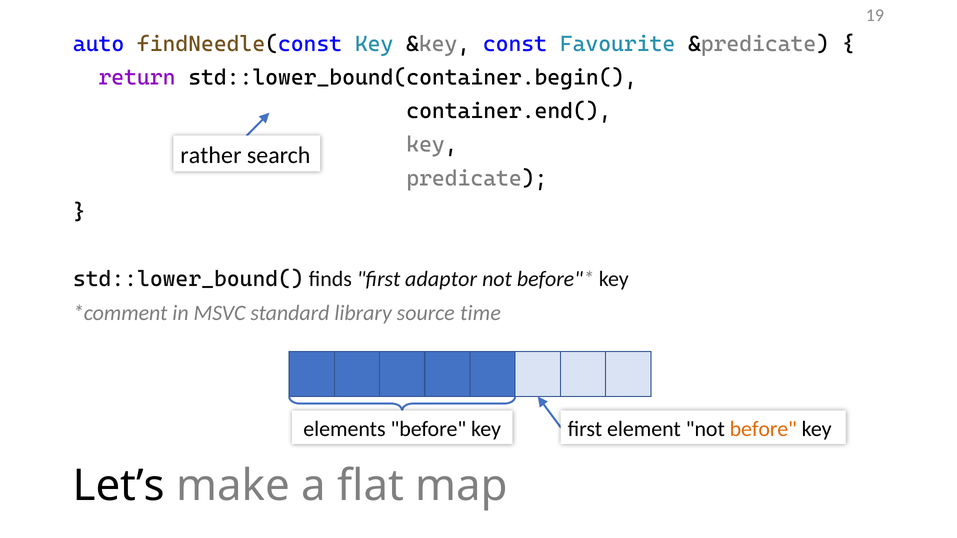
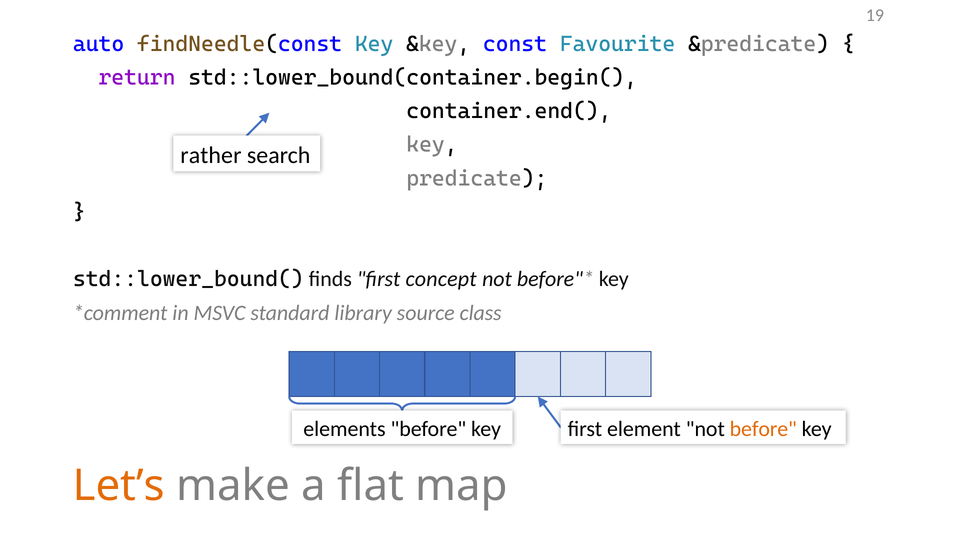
adaptor: adaptor -> concept (441, 279)
time: time -> class (481, 313)
Let’s colour: black -> orange (119, 486)
